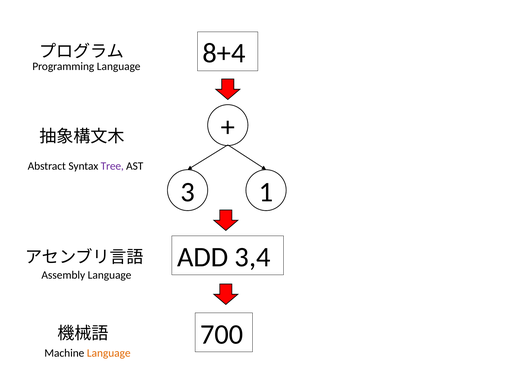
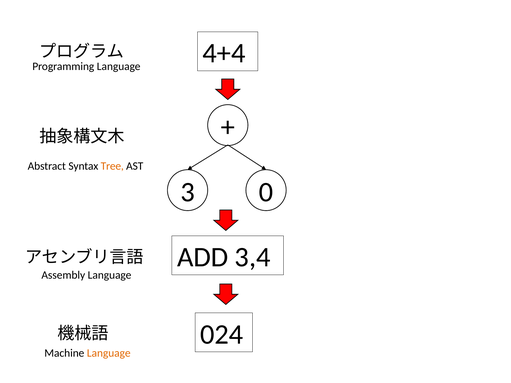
8+4: 8+4 -> 4+4 (224, 53)
Tree colour: purple -> orange (112, 166)
1: 1 -> 0 (266, 192)
700: 700 -> 024 (222, 335)
